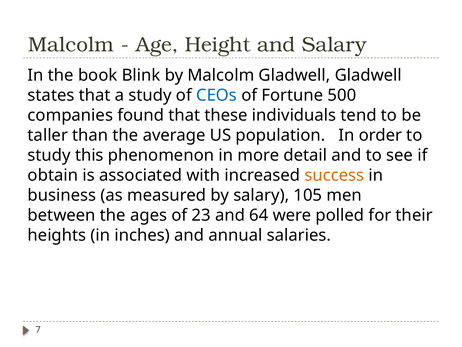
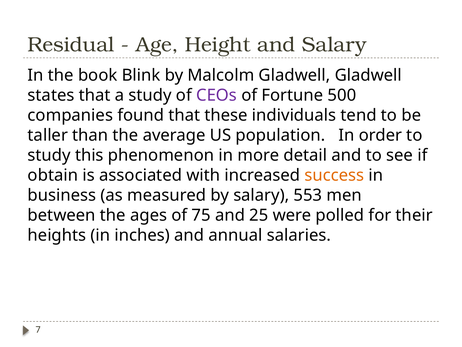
Malcolm: Malcolm -> Residual (71, 45)
CEOs colour: blue -> purple (217, 95)
105: 105 -> 553 (308, 195)
23: 23 -> 75 (201, 215)
64: 64 -> 25 (259, 215)
